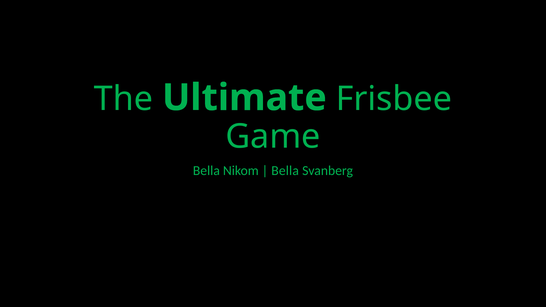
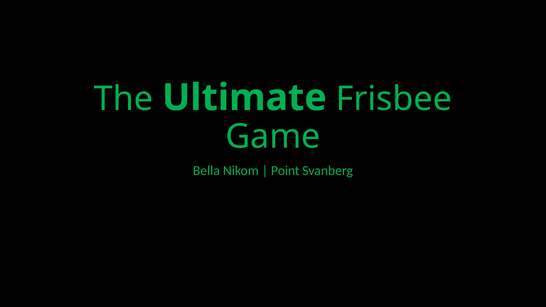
Bella: Bella -> Point (285, 171)
